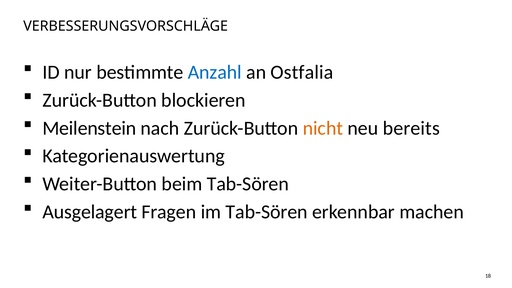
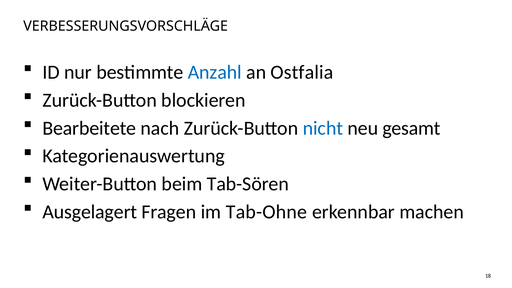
Meilenstein: Meilenstein -> Bearbeitete (89, 128)
nicht colour: orange -> blue (323, 128)
bereits: bereits -> gesamt (411, 128)
im Tab-Sören: Tab-Sören -> Tab-Ohne (266, 212)
